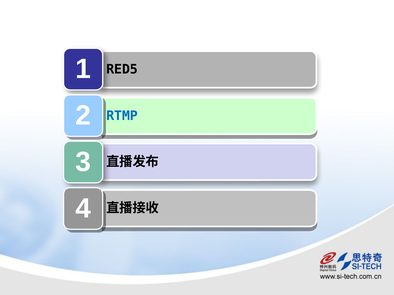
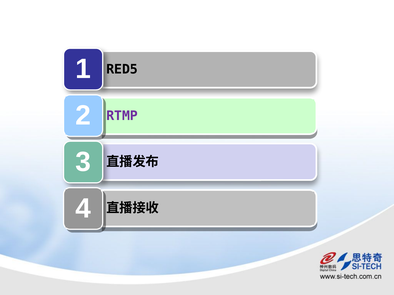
RTMP colour: blue -> purple (122, 116)
